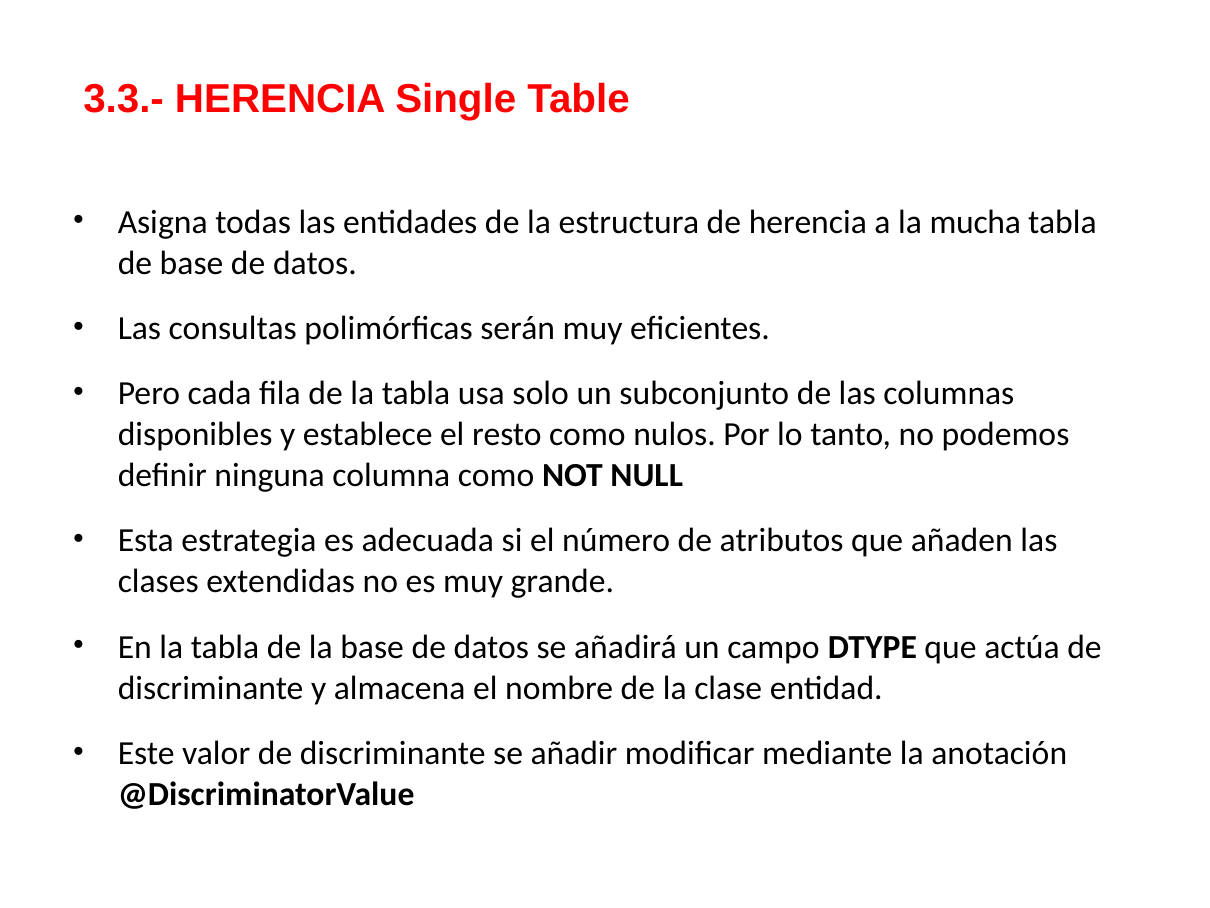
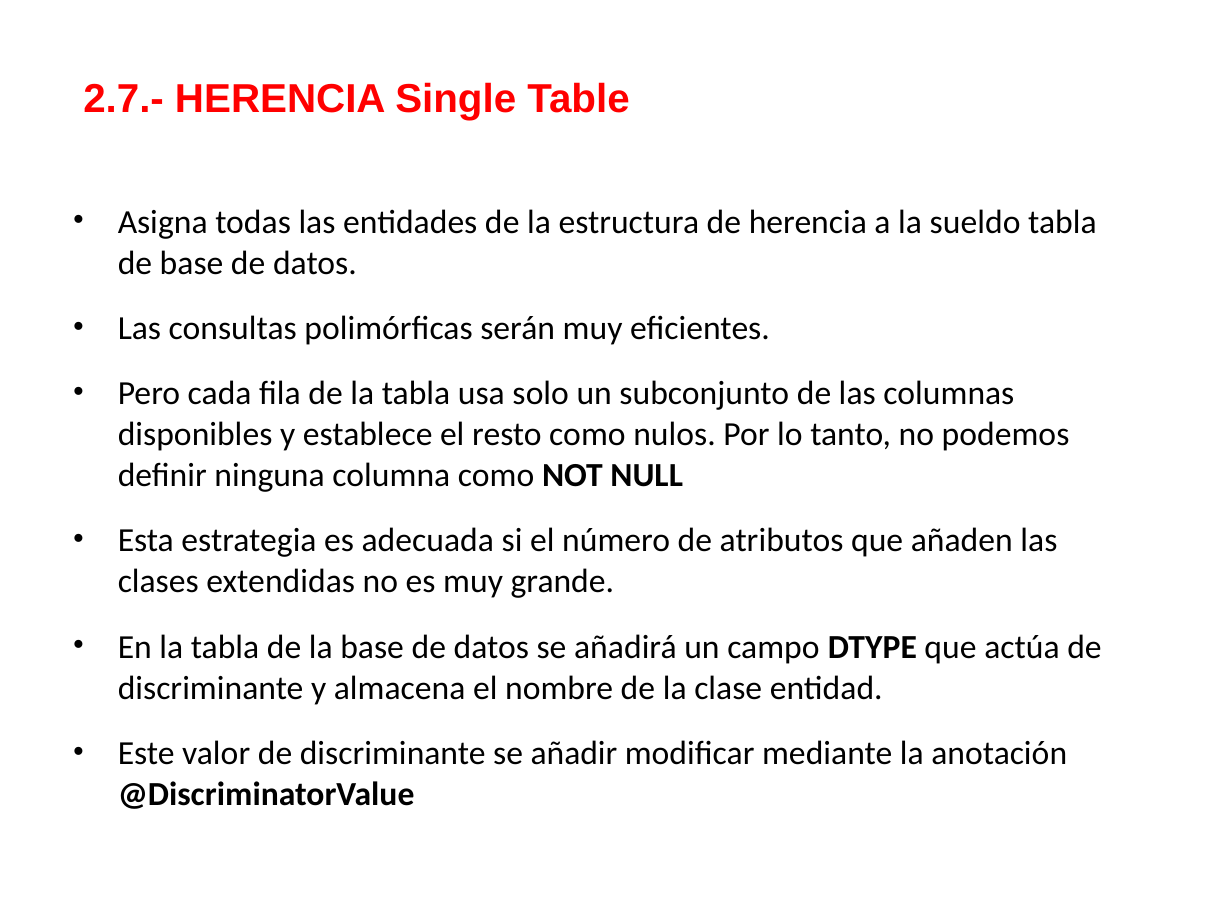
3.3.-: 3.3.- -> 2.7.- (124, 99)
mucha: mucha -> sueldo (975, 222)
